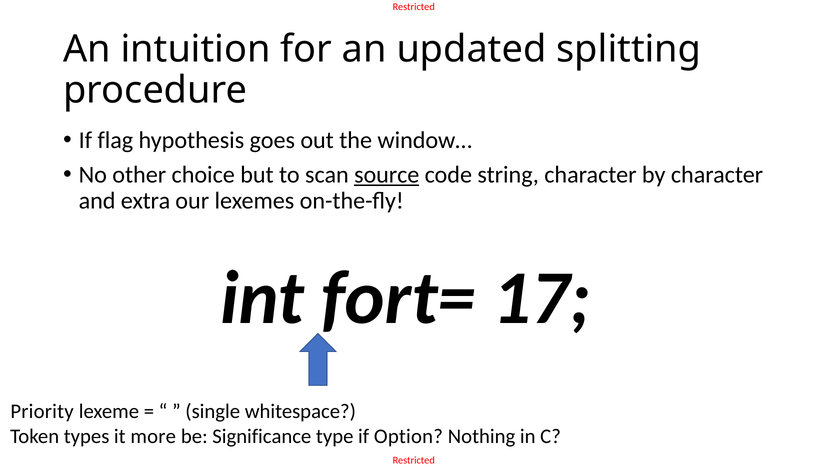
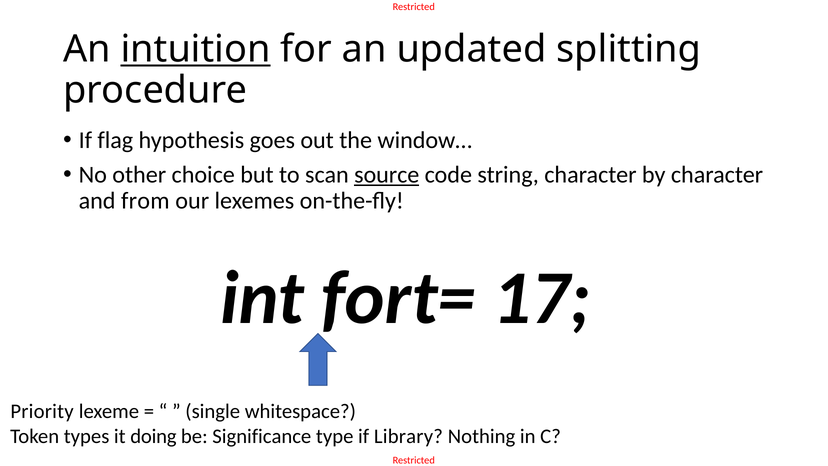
intuition underline: none -> present (196, 49)
extra: extra -> from (145, 201)
more: more -> doing (153, 436)
Option: Option -> Library (408, 436)
